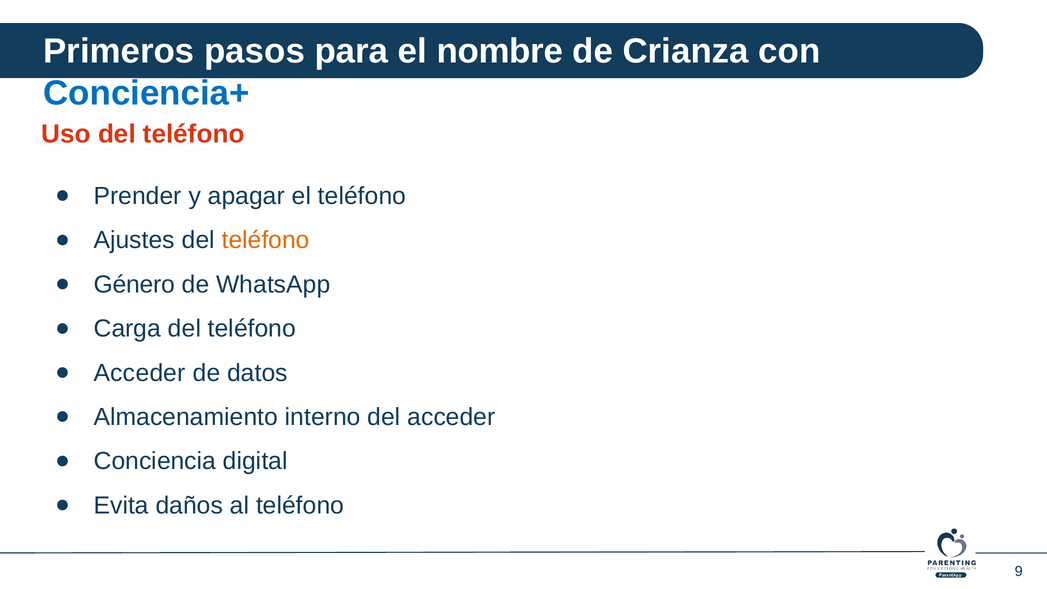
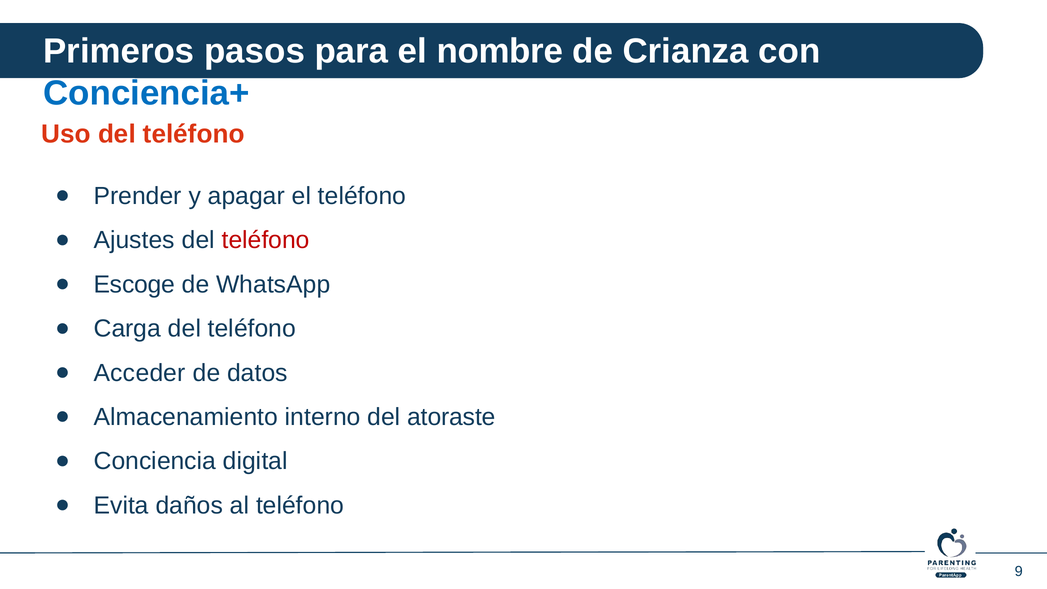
teléfono colour: orange -> red (266, 240)
Género: Género -> Escoge (134, 284)
del acceder: acceder -> atoraste (451, 417)
